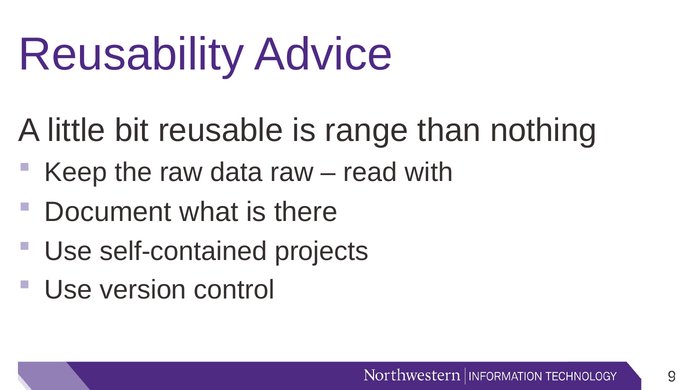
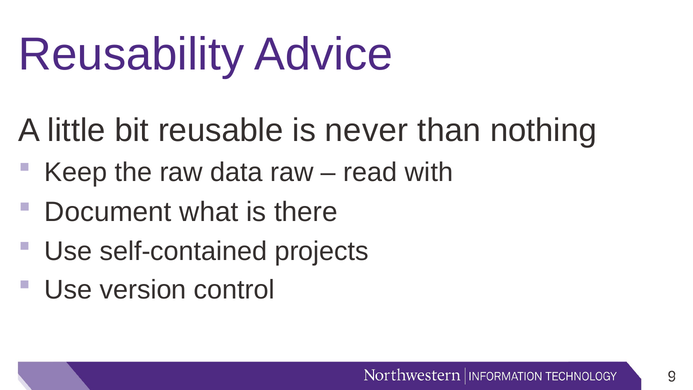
range: range -> never (367, 131)
